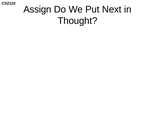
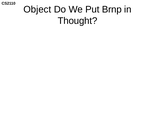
Assign: Assign -> Object (37, 9)
Next: Next -> Brnp (112, 9)
